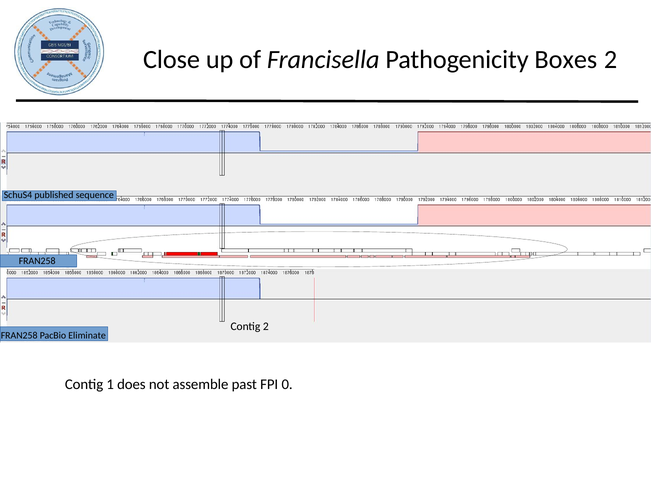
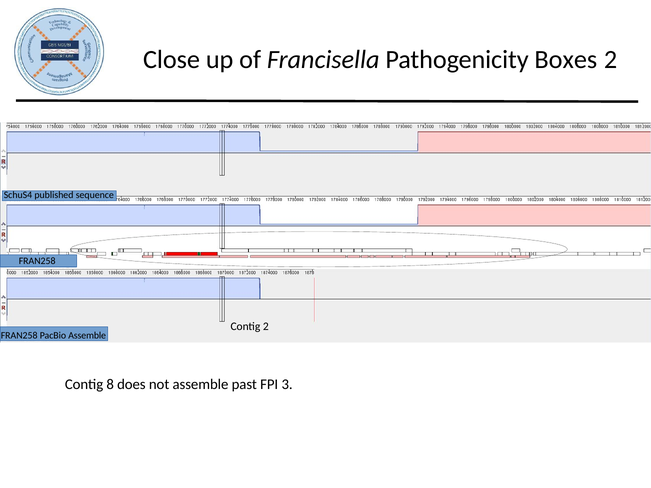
PacBio Eliminate: Eliminate -> Assemble (87, 335)
1: 1 -> 8 (110, 384)
0: 0 -> 3 (287, 384)
